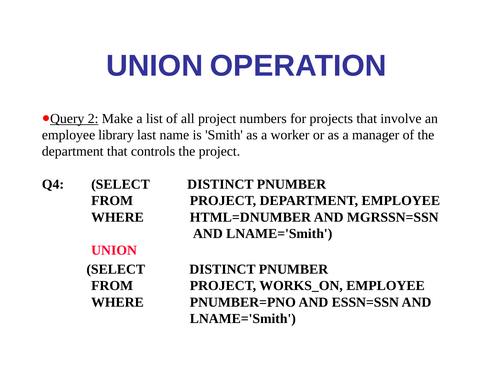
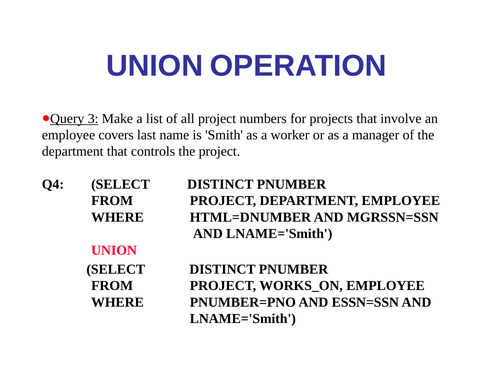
2: 2 -> 3 (93, 118)
library: library -> covers (116, 135)
